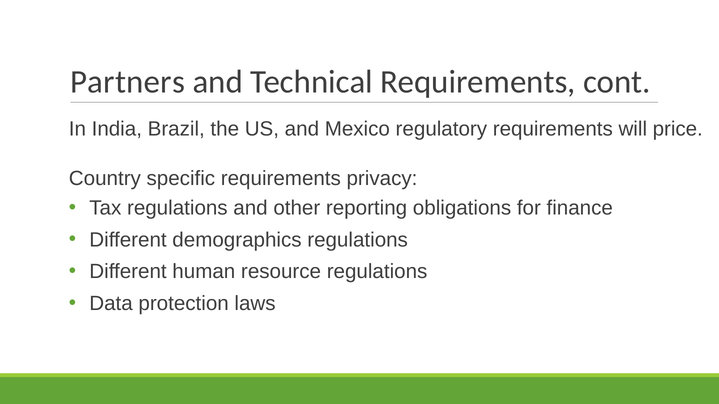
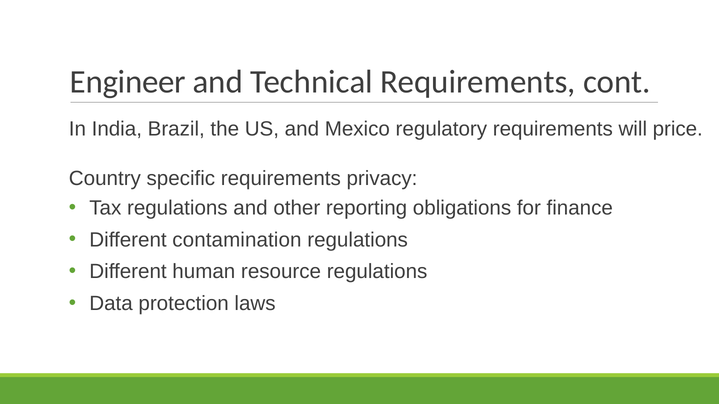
Partners: Partners -> Engineer (128, 82)
demographics: demographics -> contamination (237, 240)
